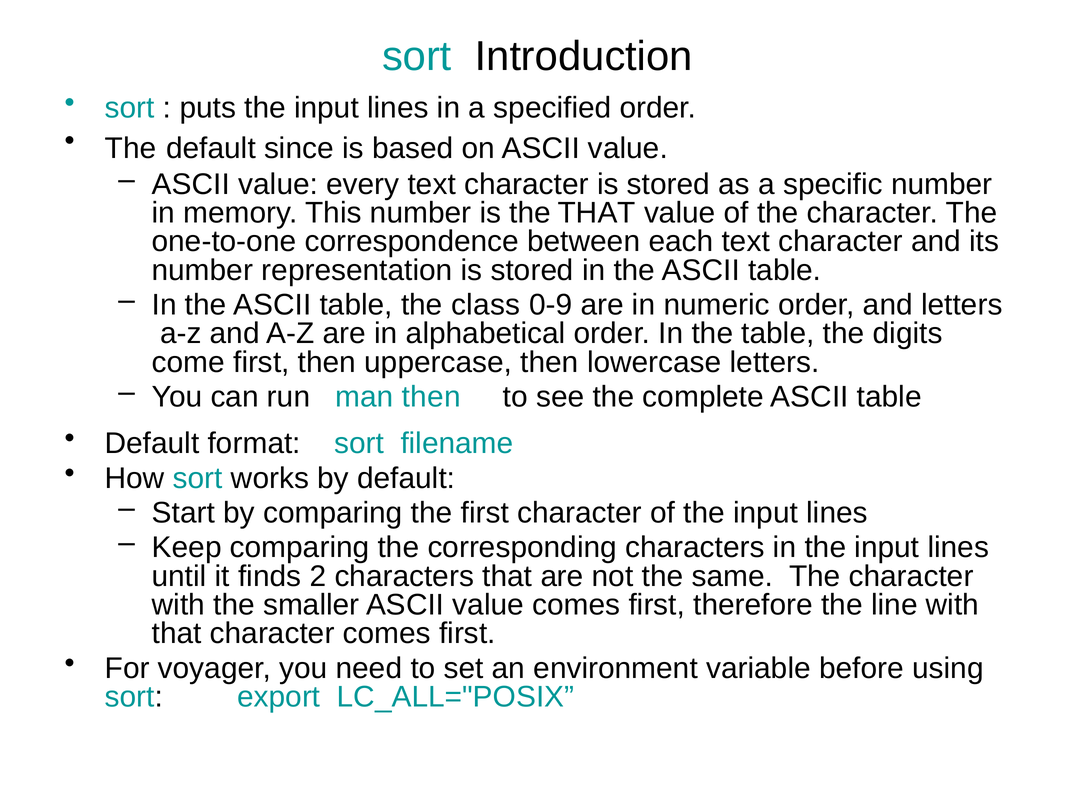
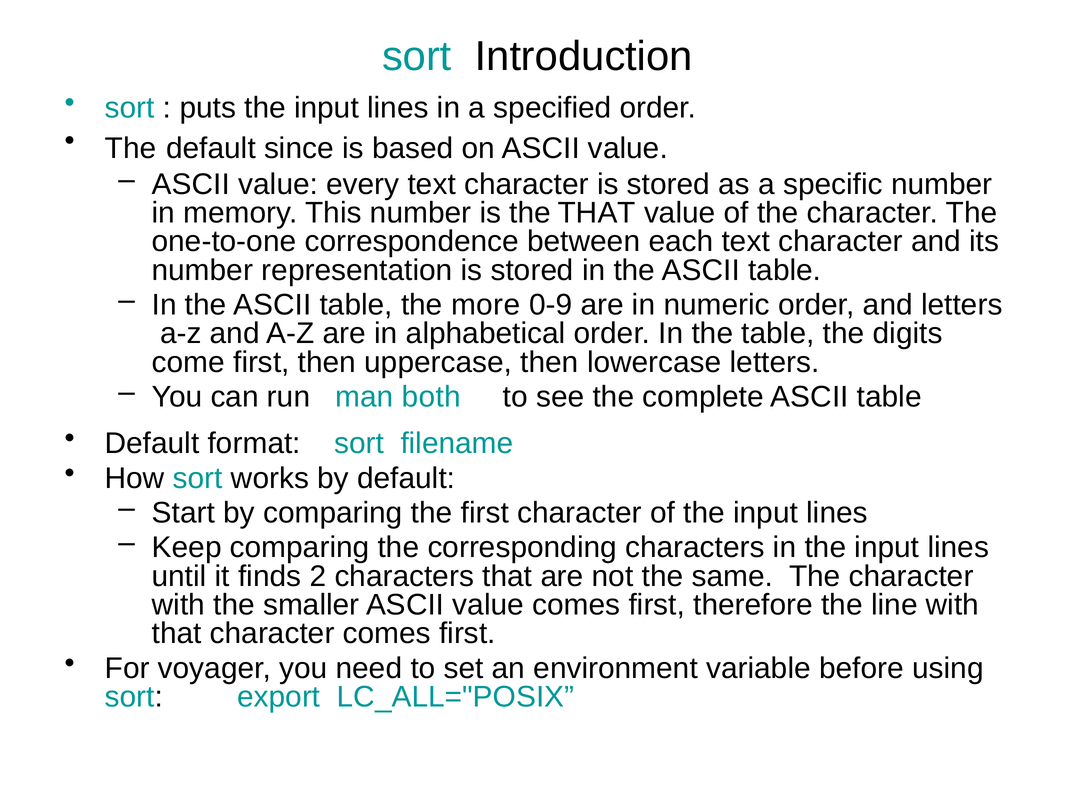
class: class -> more (486, 305)
man then: then -> both (431, 397)
